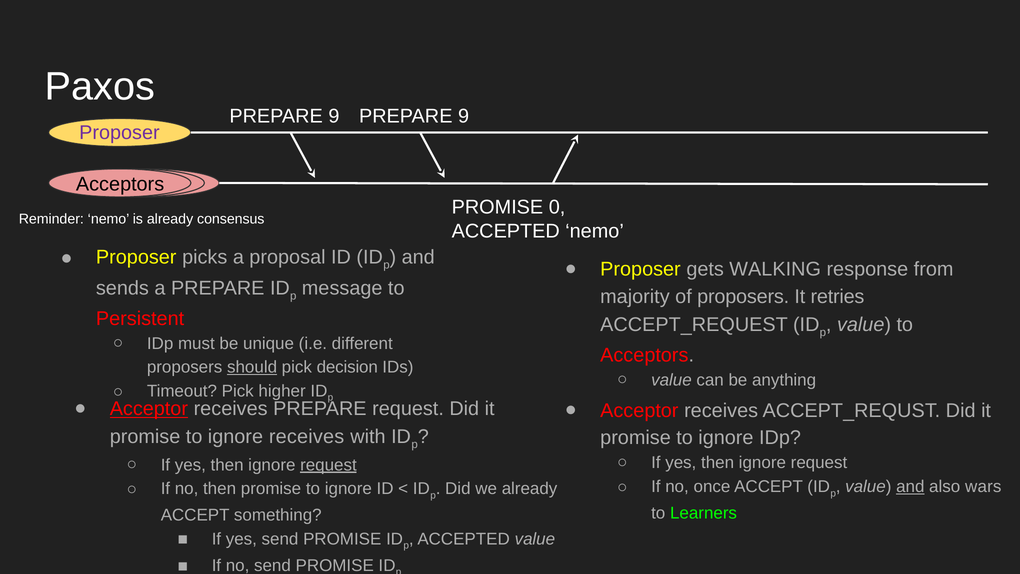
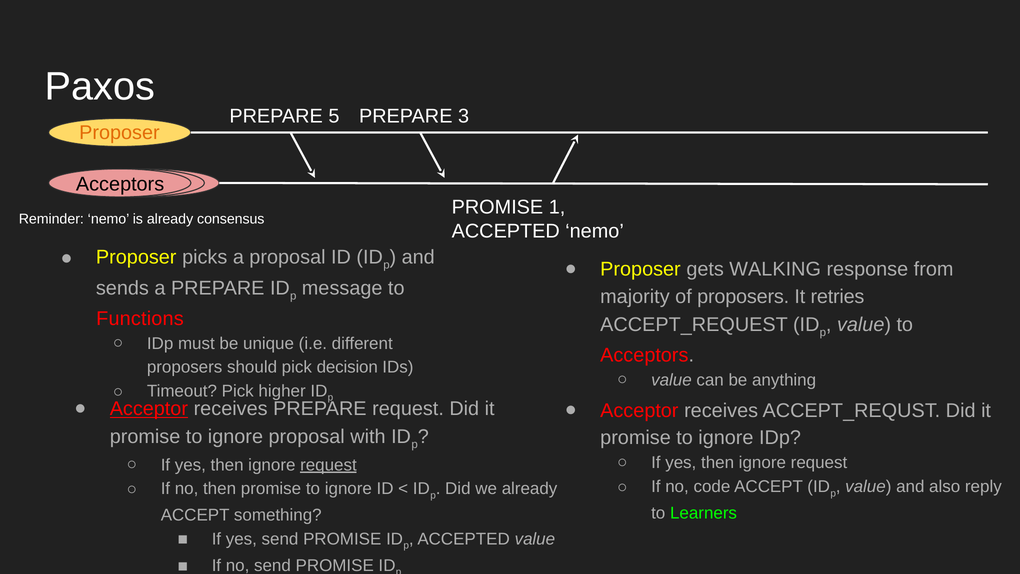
9: 9 -> 5 (334, 116)
9: 9 -> 3 (464, 116)
Proposer colour: purple -> orange (119, 132)
0: 0 -> 1 (557, 207)
Persistent: Persistent -> Functions (140, 319)
should underline: present -> none (252, 367)
ignore receives: receives -> proposal (307, 437)
once: once -> code (712, 486)
and underline: present -> none (910, 486)
wars: wars -> reply (983, 486)
